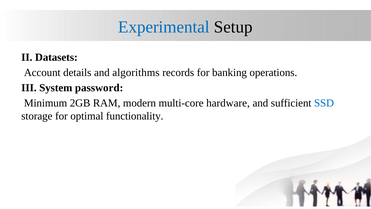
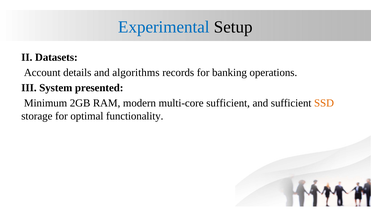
password: password -> presented (99, 88)
multi-core hardware: hardware -> sufficient (228, 103)
SSD colour: blue -> orange (324, 103)
